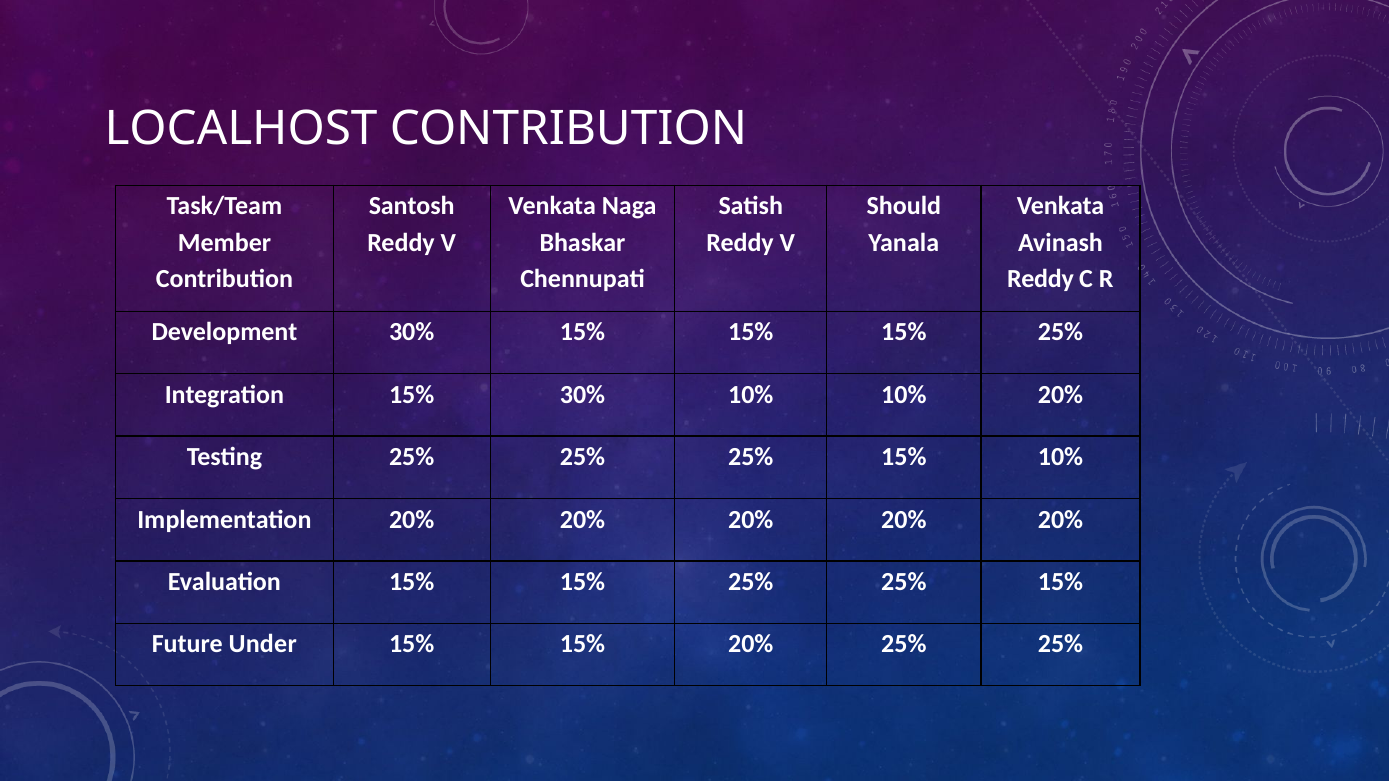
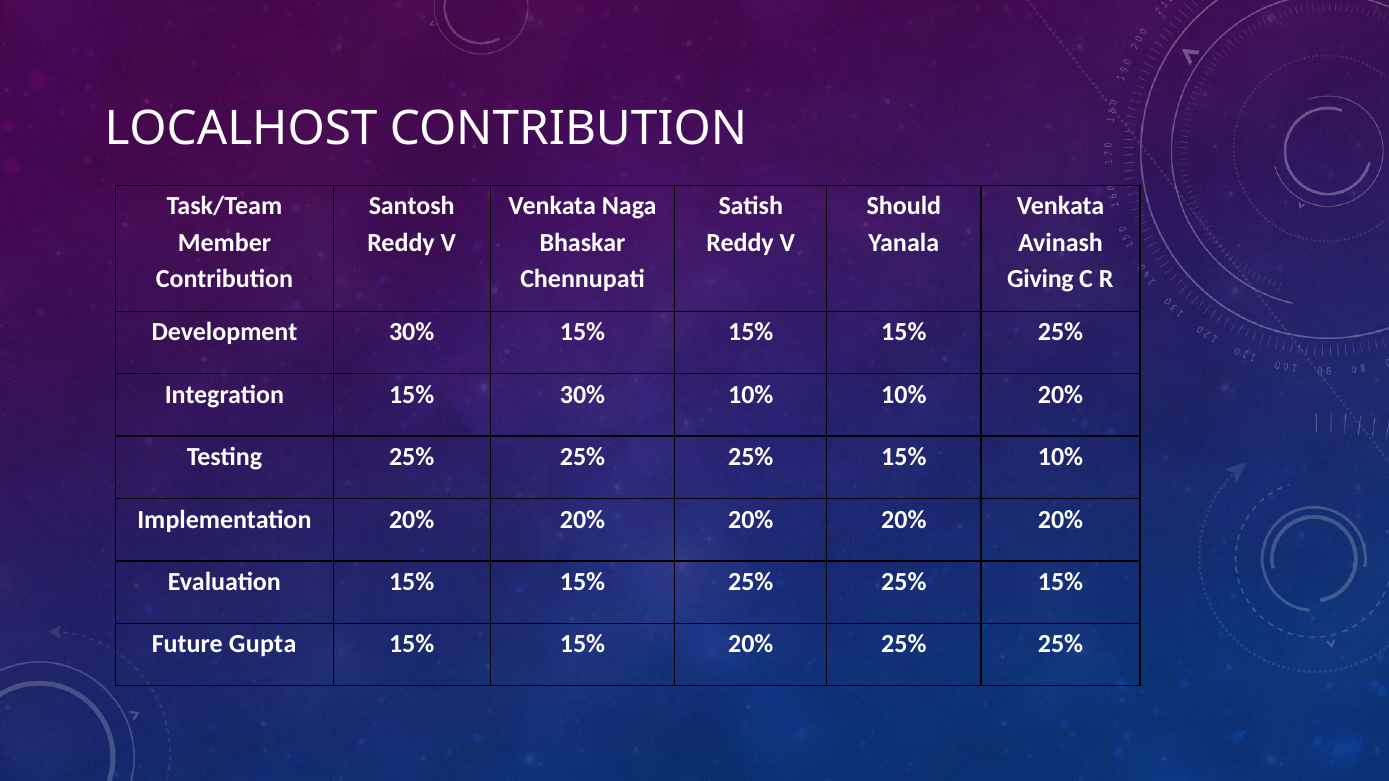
Reddy: Reddy -> Giving (1040, 279)
Under: Under -> Gupta (263, 645)
